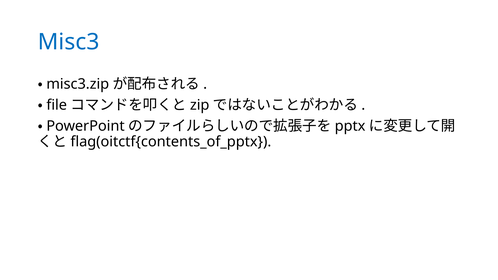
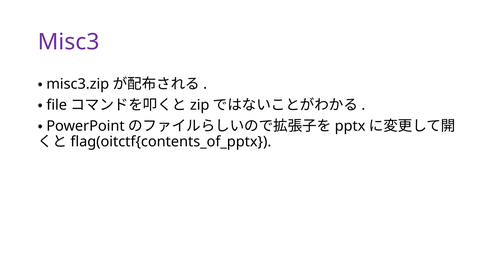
Misc3 colour: blue -> purple (69, 42)
